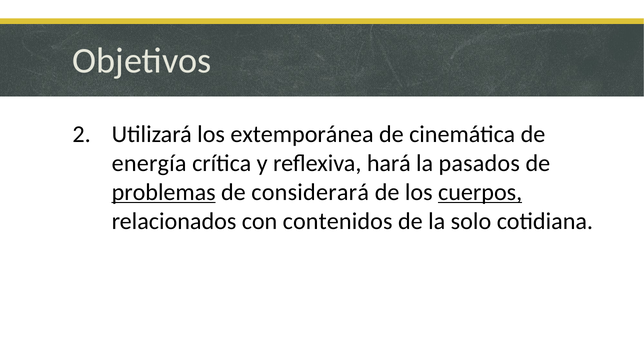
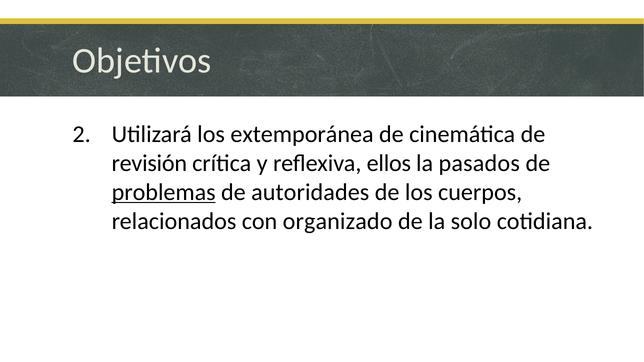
energía: energía -> revisión (149, 163)
hará: hará -> ellos (389, 163)
considerará: considerará -> autoridades (310, 192)
cuerpos underline: present -> none (480, 192)
contenidos: contenidos -> organizado (338, 221)
